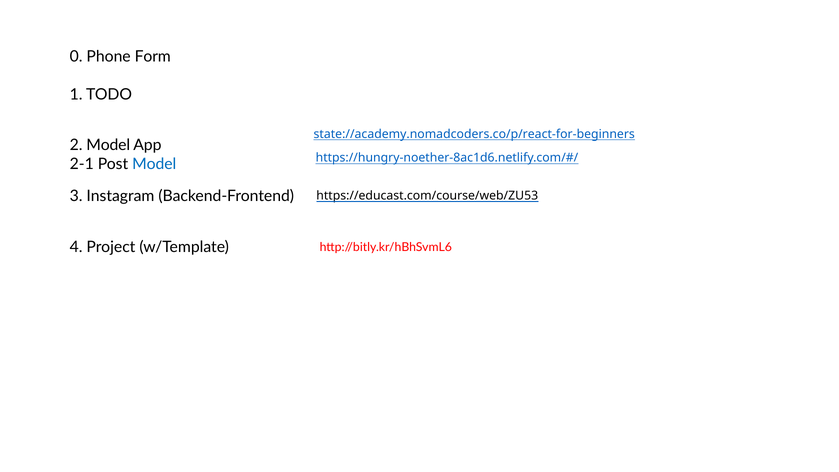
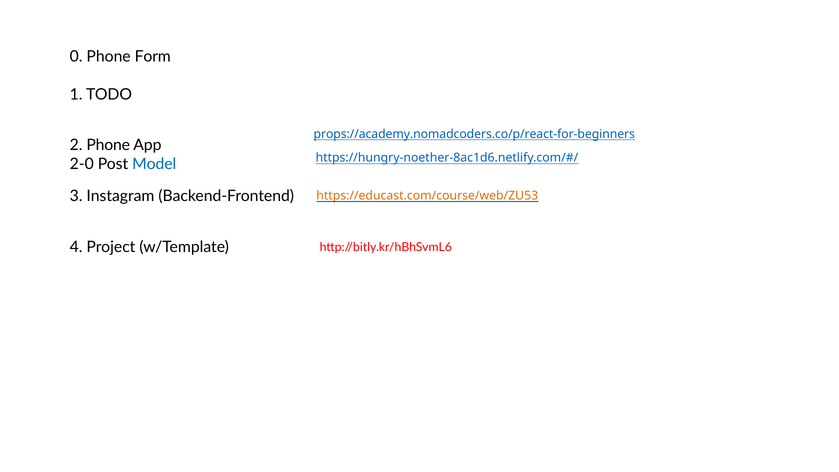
state://academy.nomadcoders.co/p/react-for-beginners: state://academy.nomadcoders.co/p/react-for-beginners -> props://academy.nomadcoders.co/p/react-for-beginners (474, 134)
2 Model: Model -> Phone (108, 145)
2-1: 2-1 -> 2-0 (82, 164)
https://educast.com/course/web/ZU53 colour: black -> orange (427, 196)
